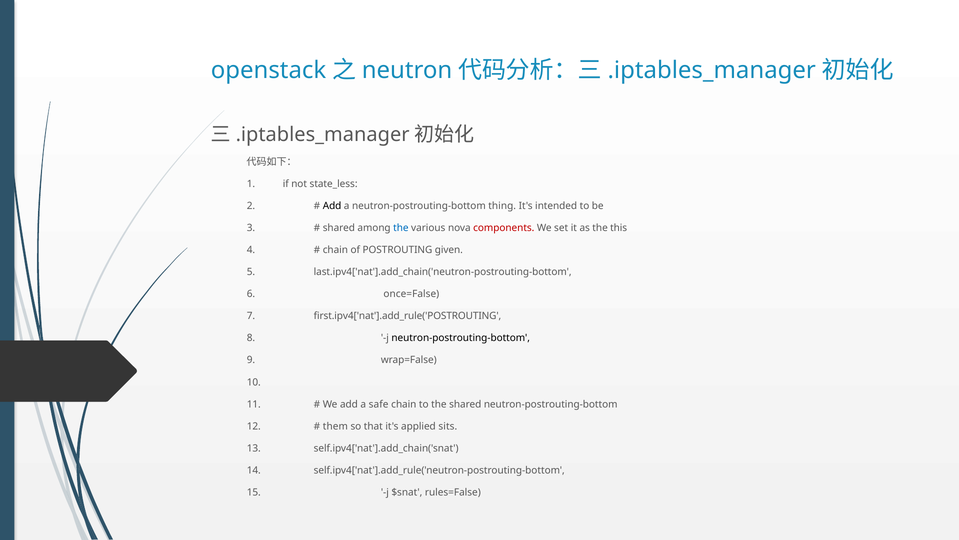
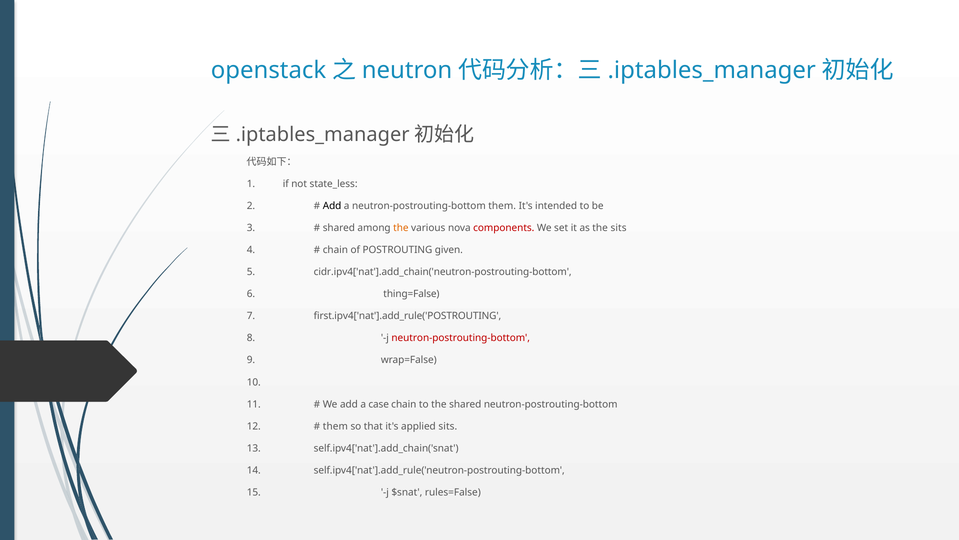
neutron-postrouting-bottom thing: thing -> them (502, 206)
the colour: blue -> orange (401, 228)
the this: this -> sits (619, 228)
last.ipv4['nat'].add_chain('neutron-postrouting-bottom: last.ipv4['nat'].add_chain('neutron-postrouting-bottom -> cidr.ipv4['nat'].add_chain('neutron-postrouting-bottom (443, 272)
once=False: once=False -> thing=False (411, 294)
neutron-postrouting-bottom colour: black -> red (461, 338)
safe: safe -> case (379, 404)
